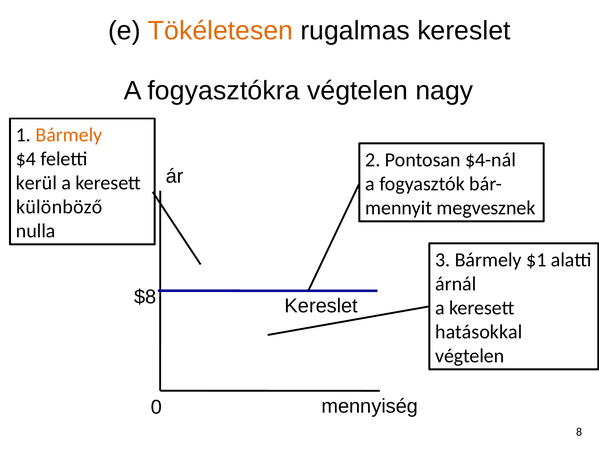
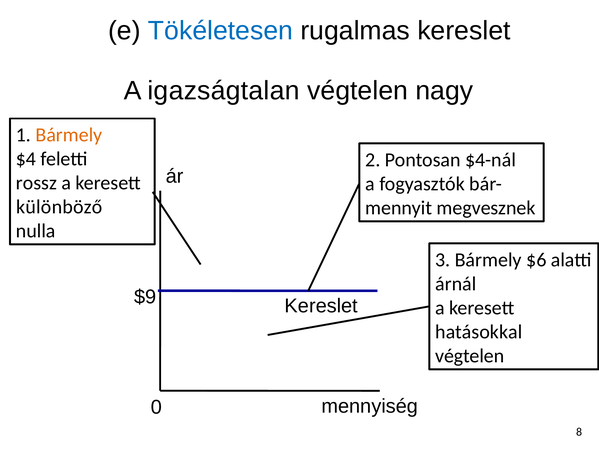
Tökéletesen colour: orange -> blue (221, 31)
fogyasztókra: fogyasztókra -> igazságtalan (224, 91)
kerül: kerül -> rossz (36, 183)
$1: $1 -> $6 (536, 259)
$8: $8 -> $9 (145, 297)
